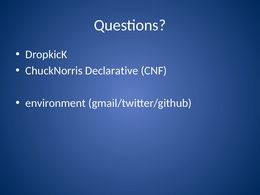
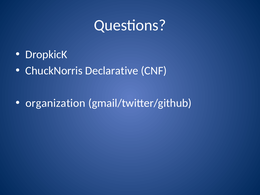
environment: environment -> organization (56, 103)
